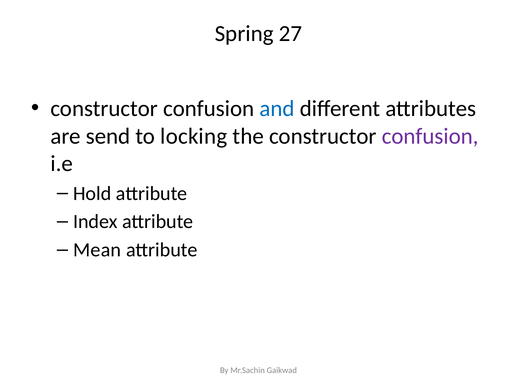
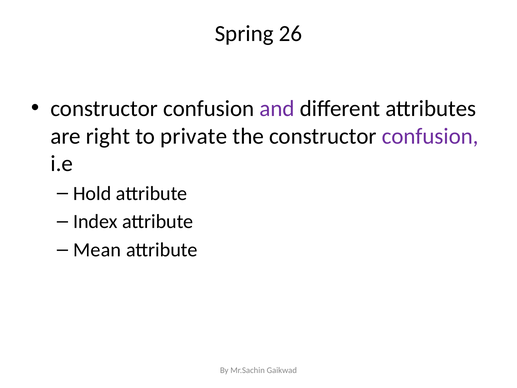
27: 27 -> 26 (290, 33)
and colour: blue -> purple (277, 108)
send: send -> right (108, 136)
locking: locking -> private (194, 136)
